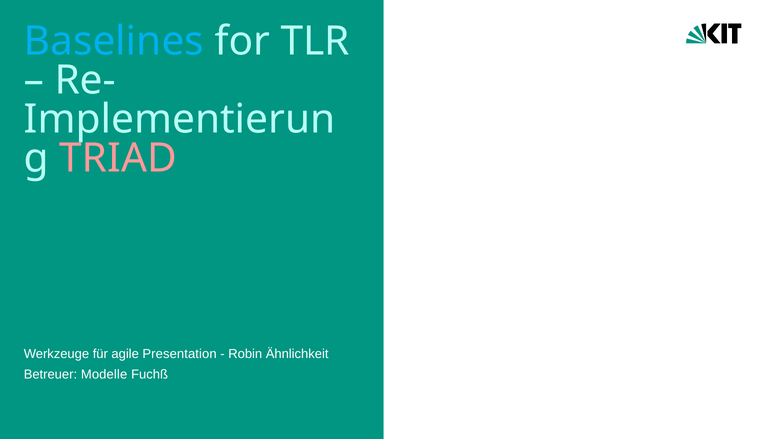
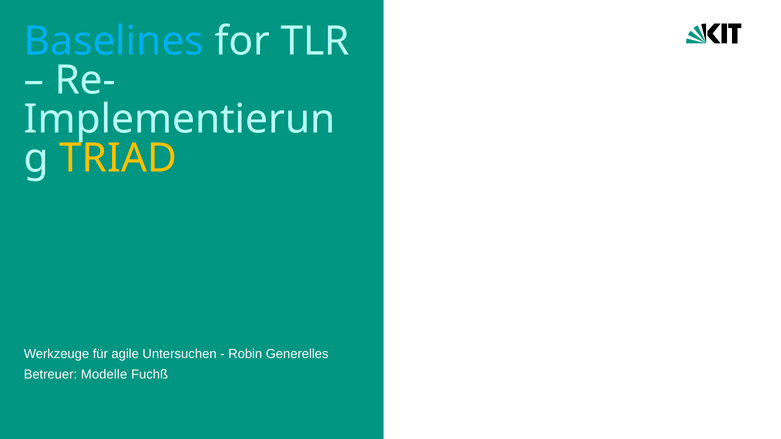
TRIAD colour: pink -> yellow (118, 159)
Presentation: Presentation -> Untersuchen (180, 354)
Ähnlichkeit: Ähnlichkeit -> Generelles (297, 354)
